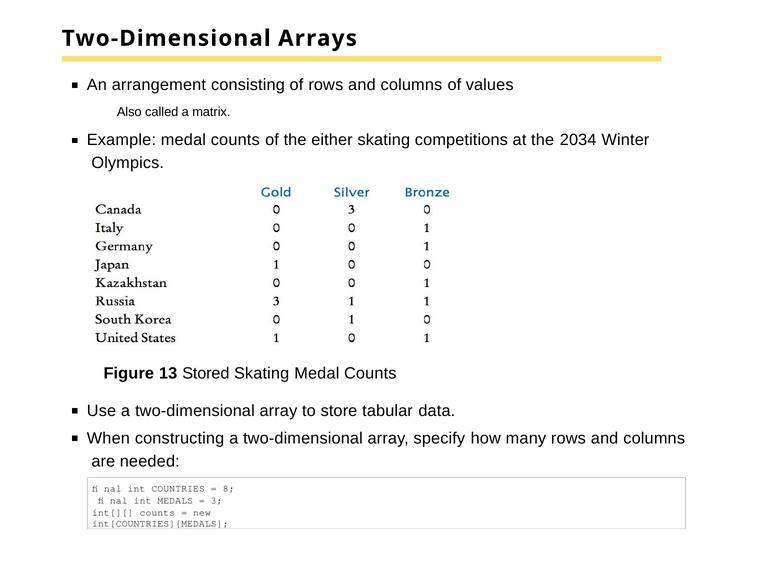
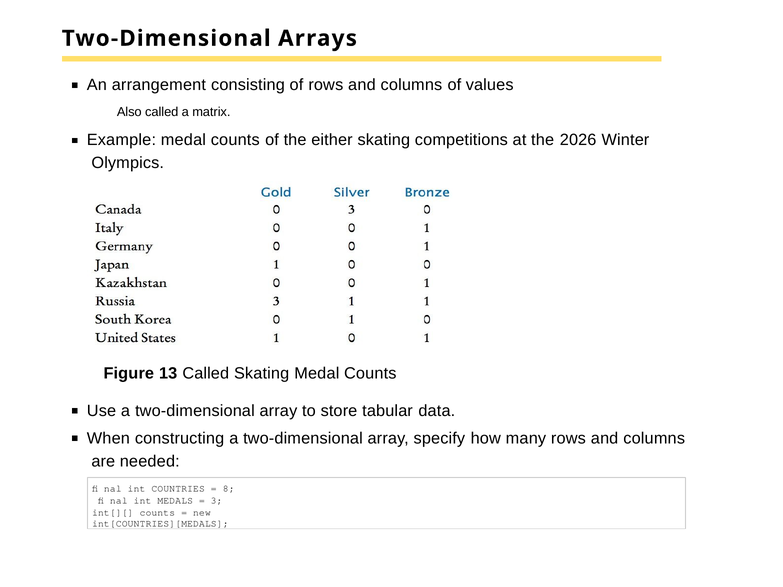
2034: 2034 -> 2026 (578, 140)
13 Stored: Stored -> Called (206, 374)
